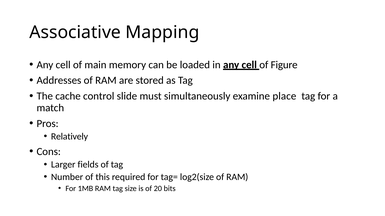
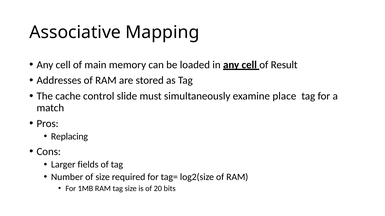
Figure: Figure -> Result (284, 65)
Relatively: Relatively -> Replacing (69, 137)
of this: this -> size (103, 177)
